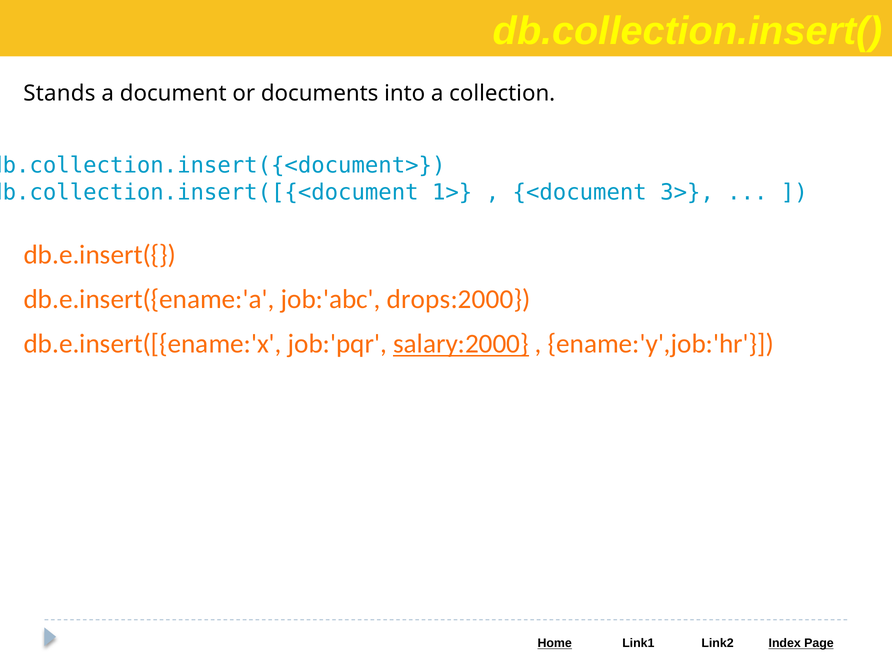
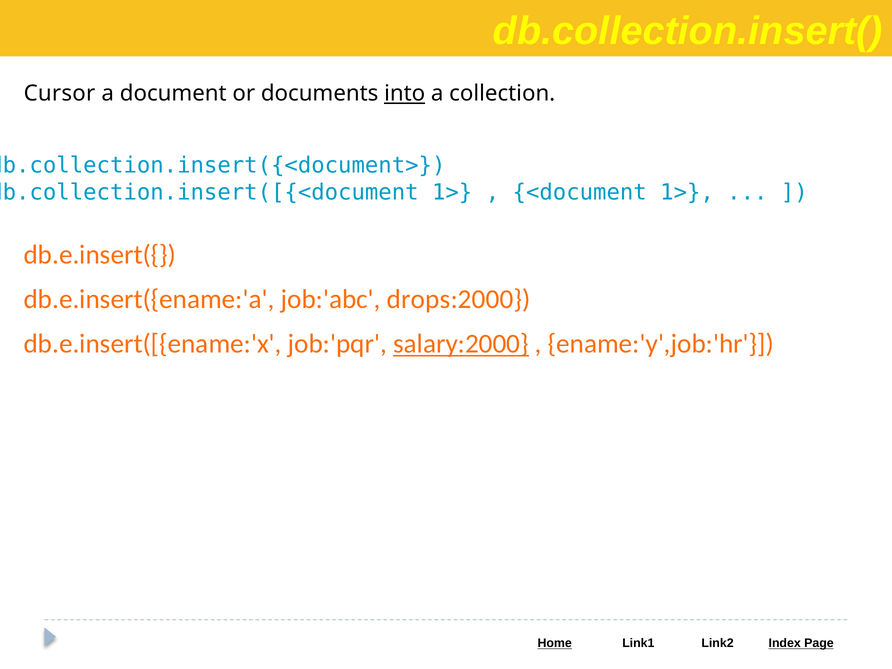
Stands: Stands -> Cursor (59, 94)
into underline: none -> present (405, 94)
<document 3>: 3> -> 1> (687, 192)
